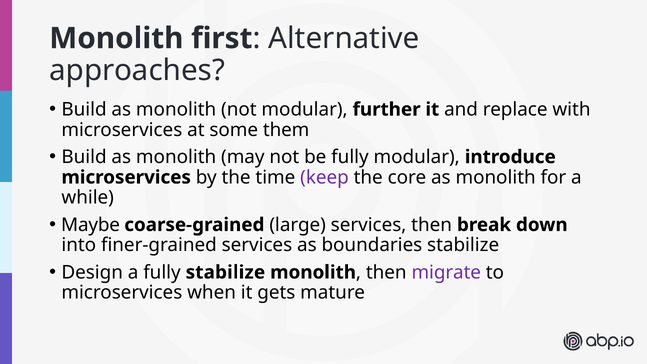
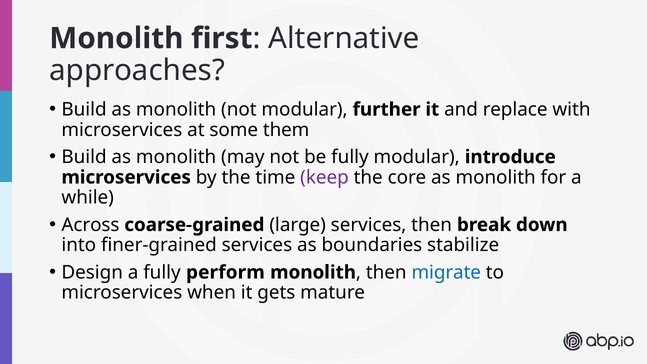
Maybe: Maybe -> Across (90, 225)
fully stabilize: stabilize -> perform (225, 272)
migrate colour: purple -> blue (446, 272)
